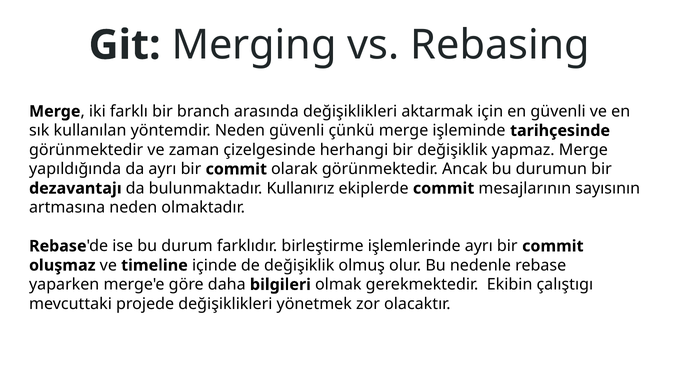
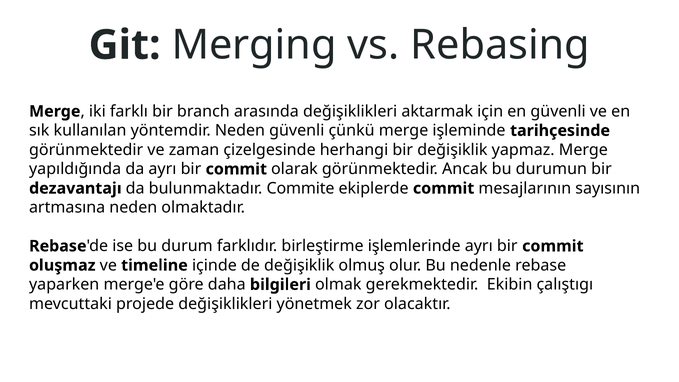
Kullanırız: Kullanırız -> Commite (301, 188)
